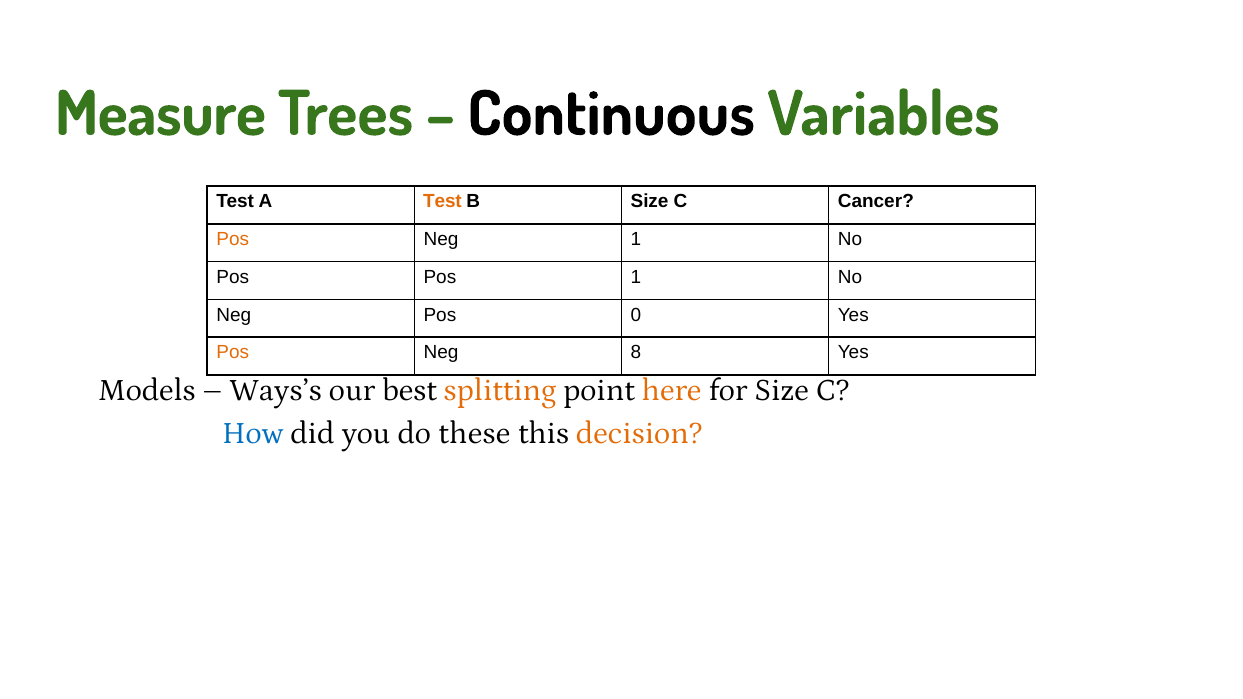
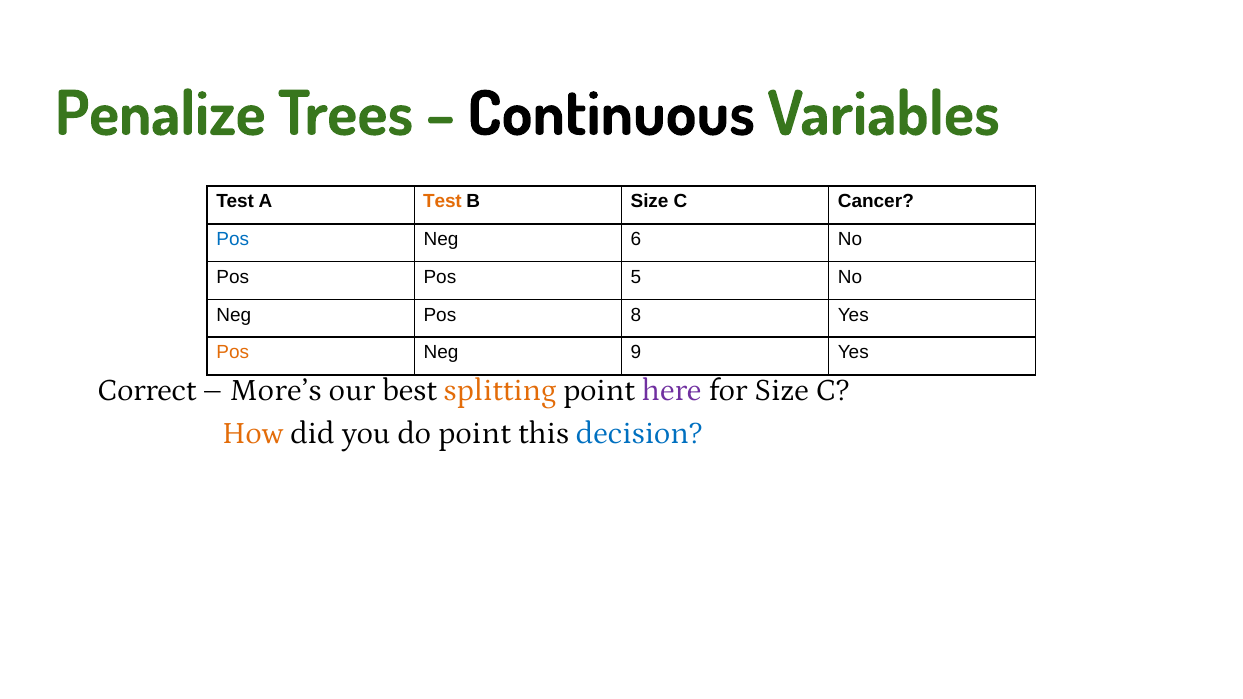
Measure: Measure -> Penalize (160, 115)
Pos colour: orange -> blue (233, 239)
Neg 1: 1 -> 6 (636, 239)
Pos 1: 1 -> 5 (636, 277)
0: 0 -> 8 (636, 315)
8: 8 -> 9 (636, 353)
Models: Models -> Correct (147, 391)
Ways’s: Ways’s -> More’s (276, 391)
here colour: orange -> purple (672, 391)
How colour: blue -> orange (253, 434)
do these: these -> point (474, 434)
decision colour: orange -> blue (639, 434)
